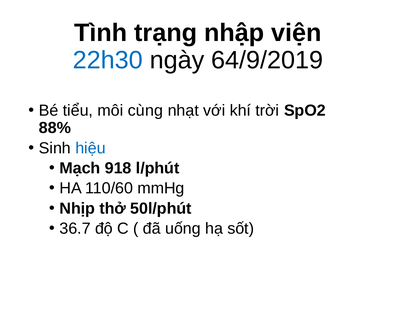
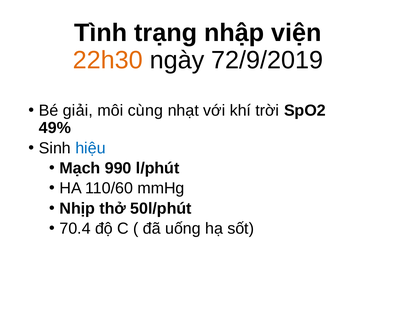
22h30 colour: blue -> orange (108, 60)
64/9/2019: 64/9/2019 -> 72/9/2019 (267, 60)
tiểu: tiểu -> giải (78, 111)
88%: 88% -> 49% (55, 128)
918: 918 -> 990 (118, 168)
36.7: 36.7 -> 70.4 (75, 229)
